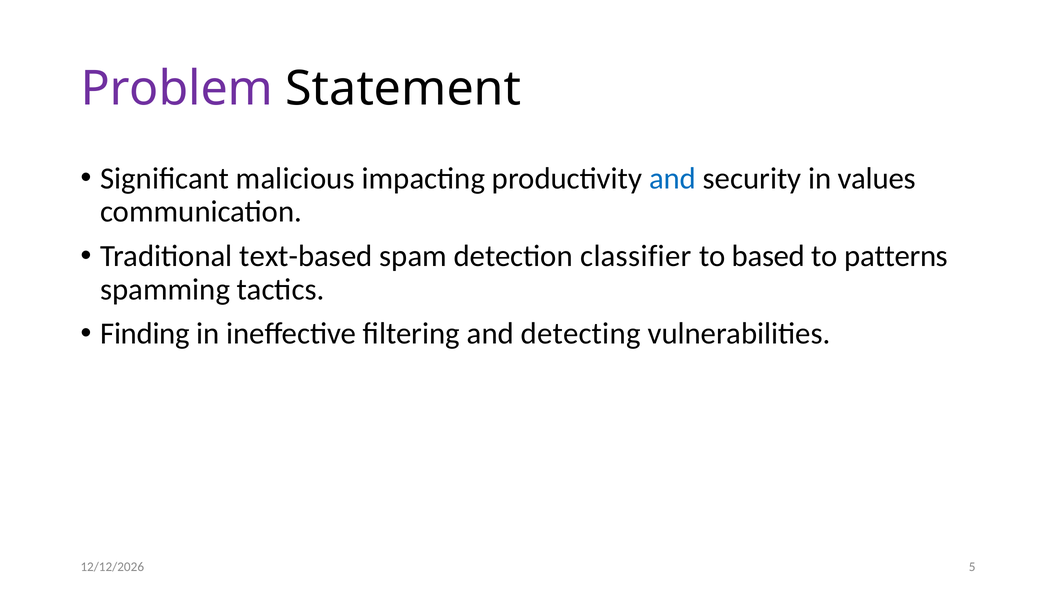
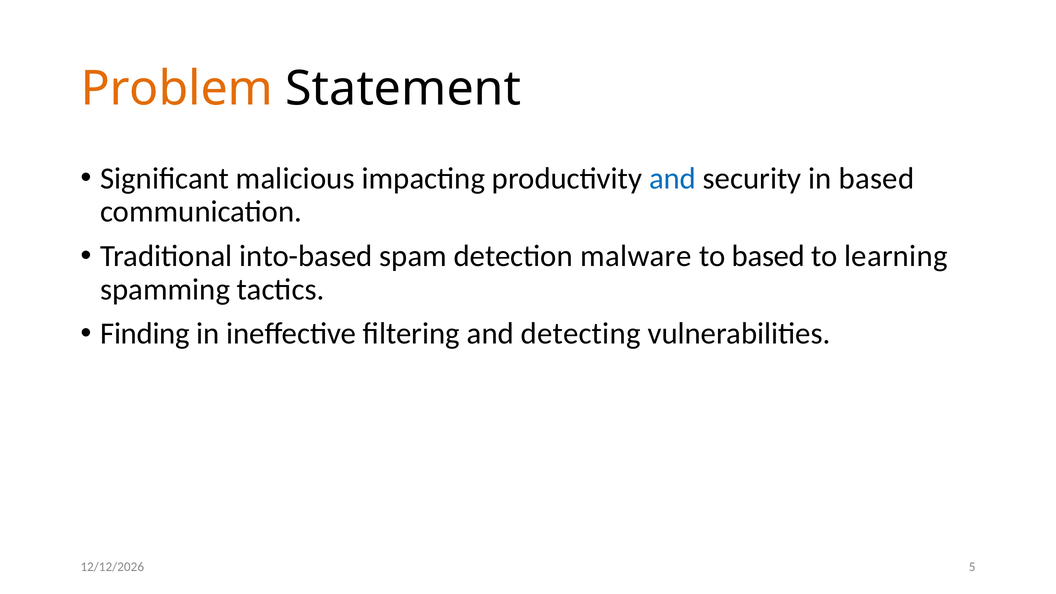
Problem colour: purple -> orange (177, 89)
in values: values -> based (876, 179)
text-based: text-based -> into-based (306, 256)
classifier: classifier -> malware (636, 256)
patterns: patterns -> learning (896, 256)
